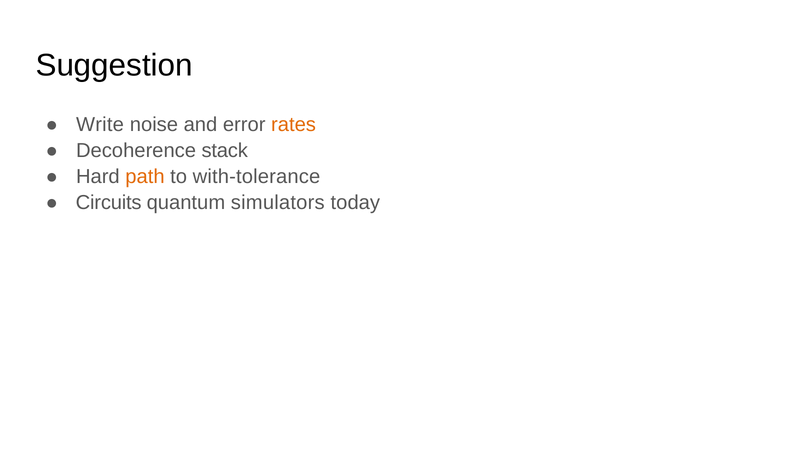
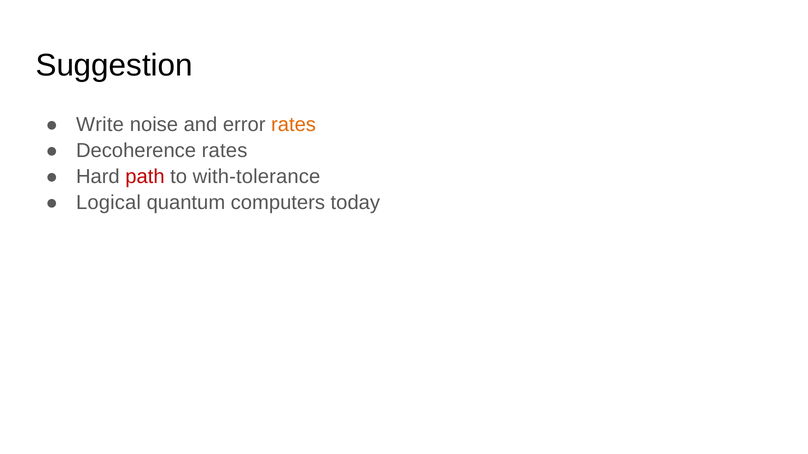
Decoherence stack: stack -> rates (225, 151)
path colour: orange -> red (145, 177)
Circuits: Circuits -> Logical (108, 203)
simulators: simulators -> computers (278, 203)
